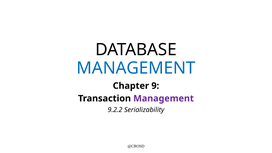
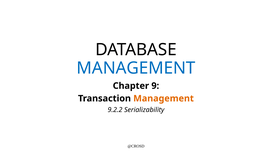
Management colour: purple -> orange (164, 98)
